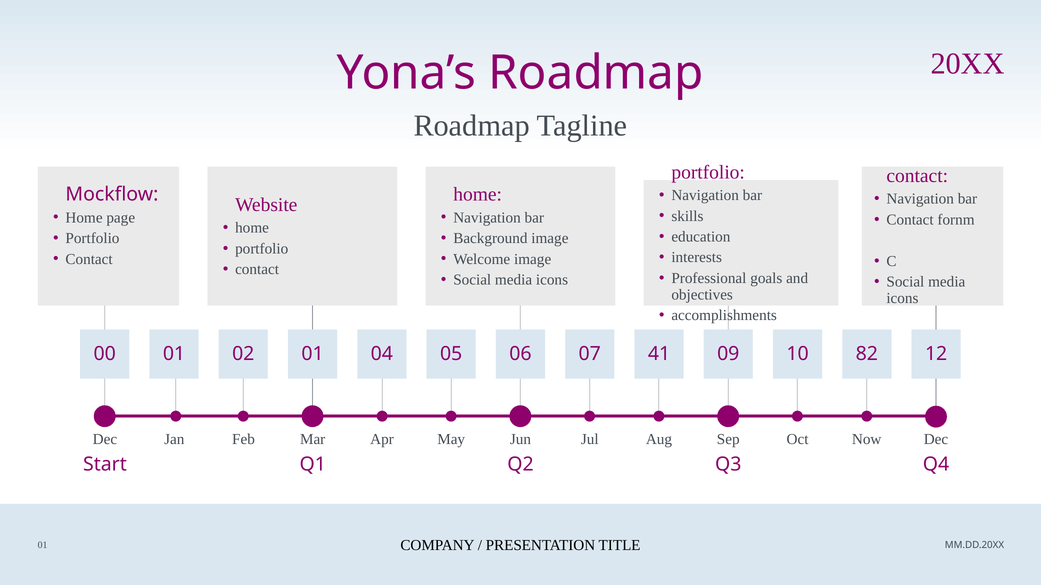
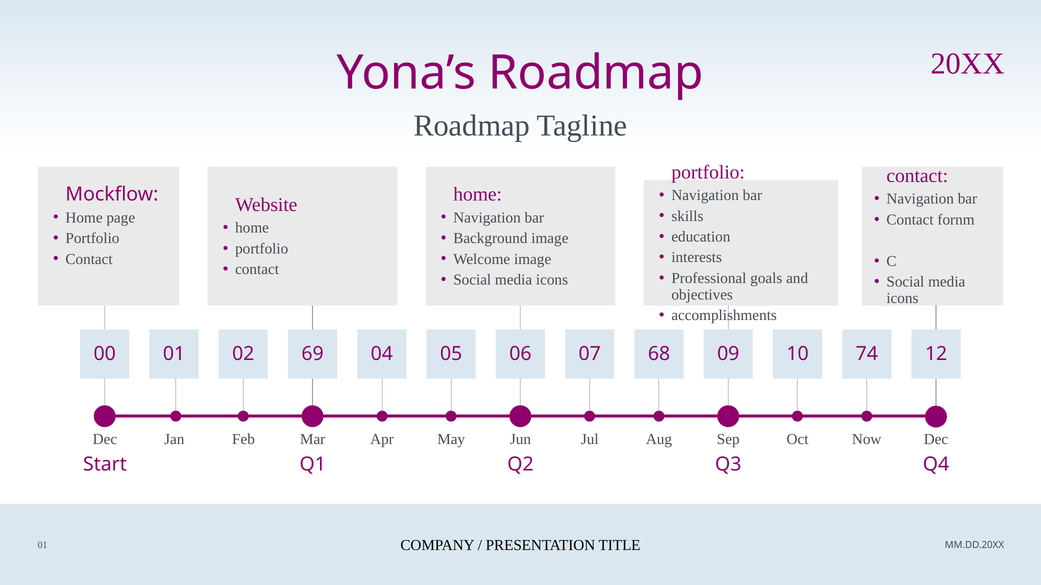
02 01: 01 -> 69 (313, 354)
41: 41 -> 68 (659, 354)
82: 82 -> 74 (867, 354)
